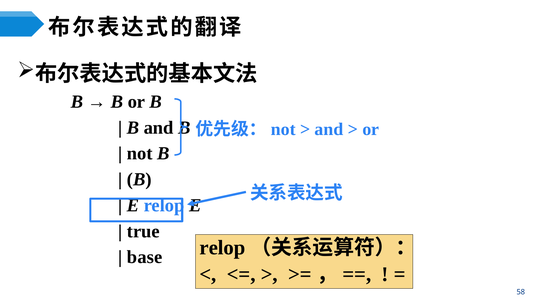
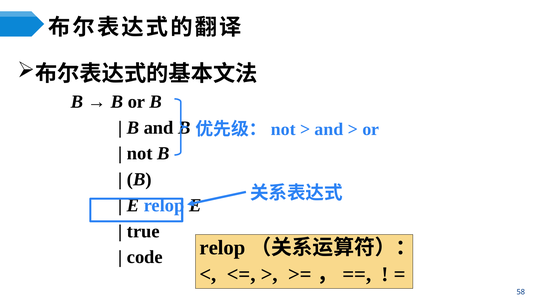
base: base -> code (145, 257)
